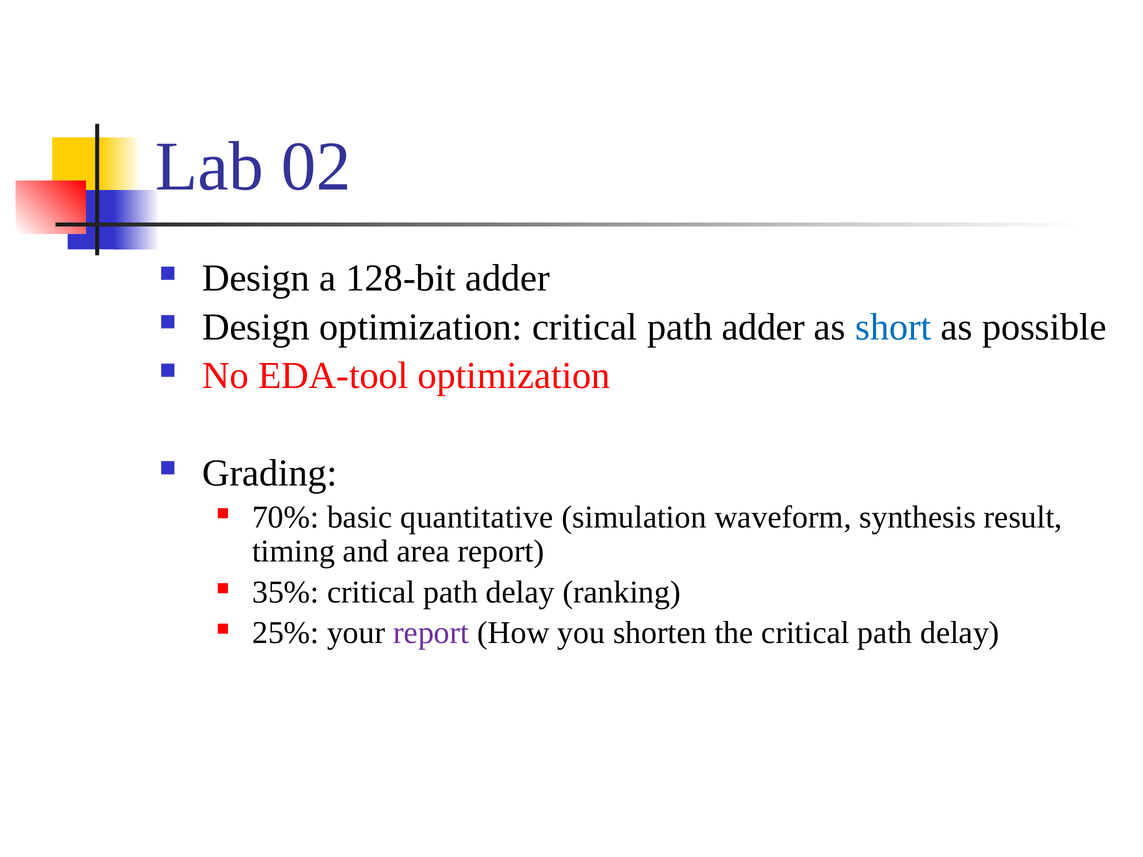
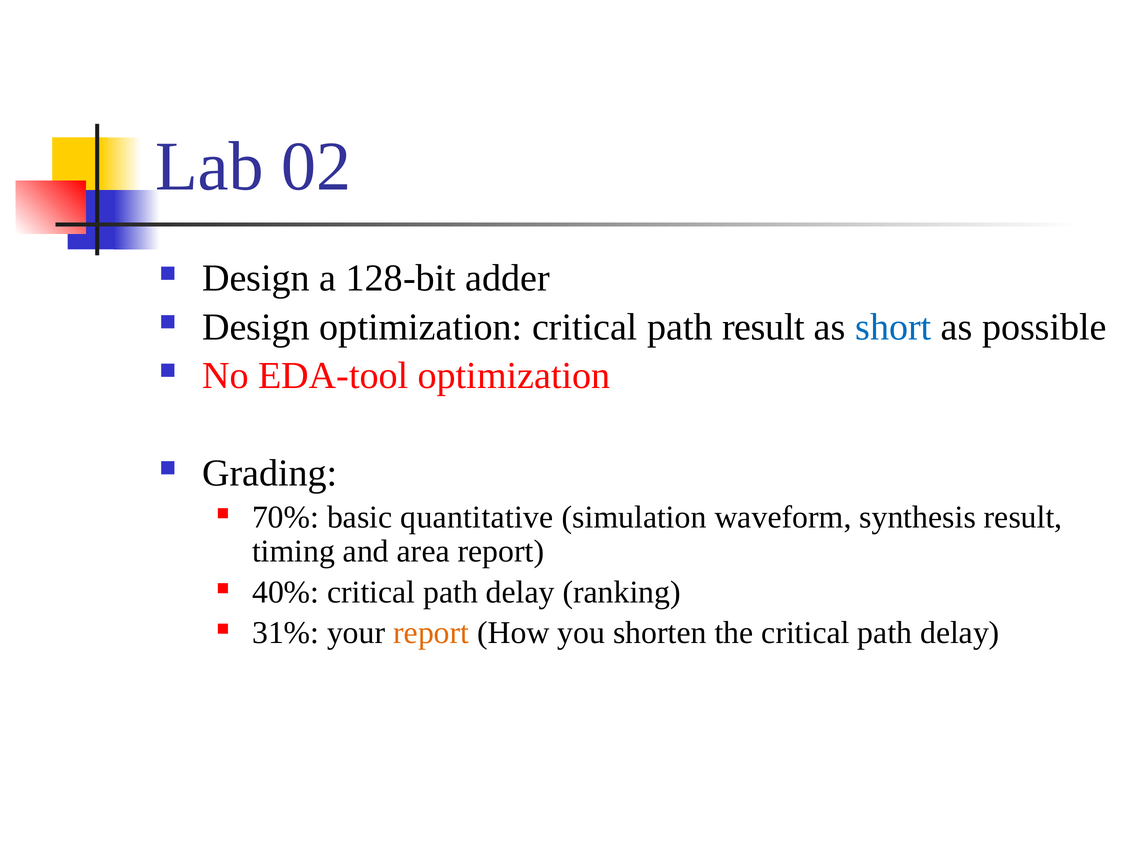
path adder: adder -> result (763, 327)
35%: 35% -> 40% (286, 592)
25%: 25% -> 31% (286, 633)
report colour: purple -> orange (431, 633)
